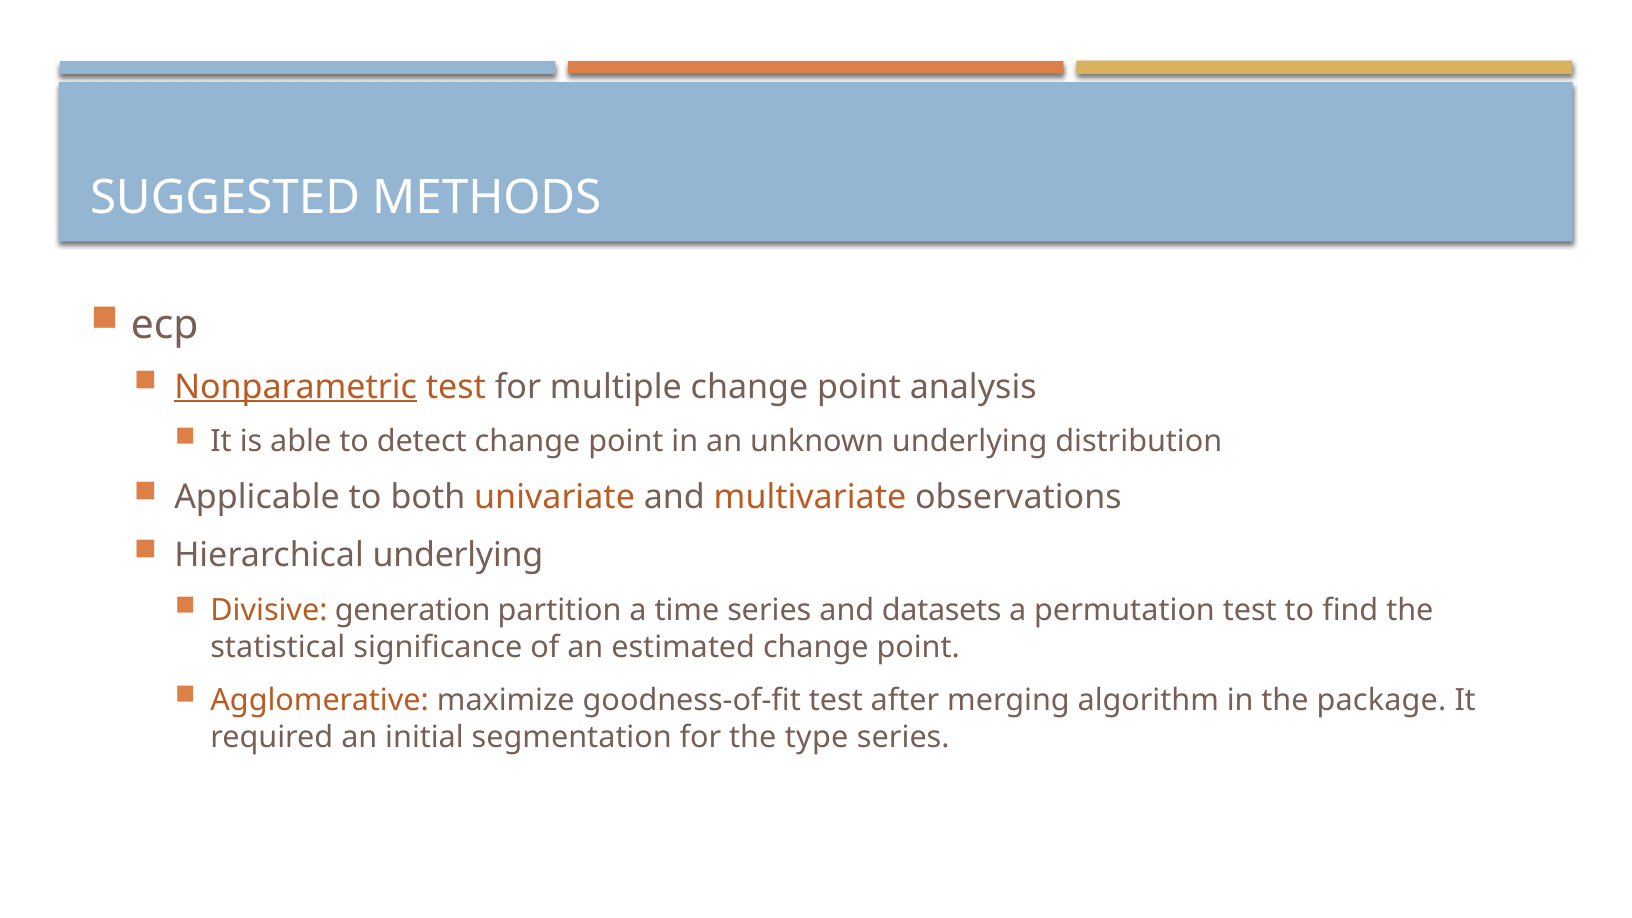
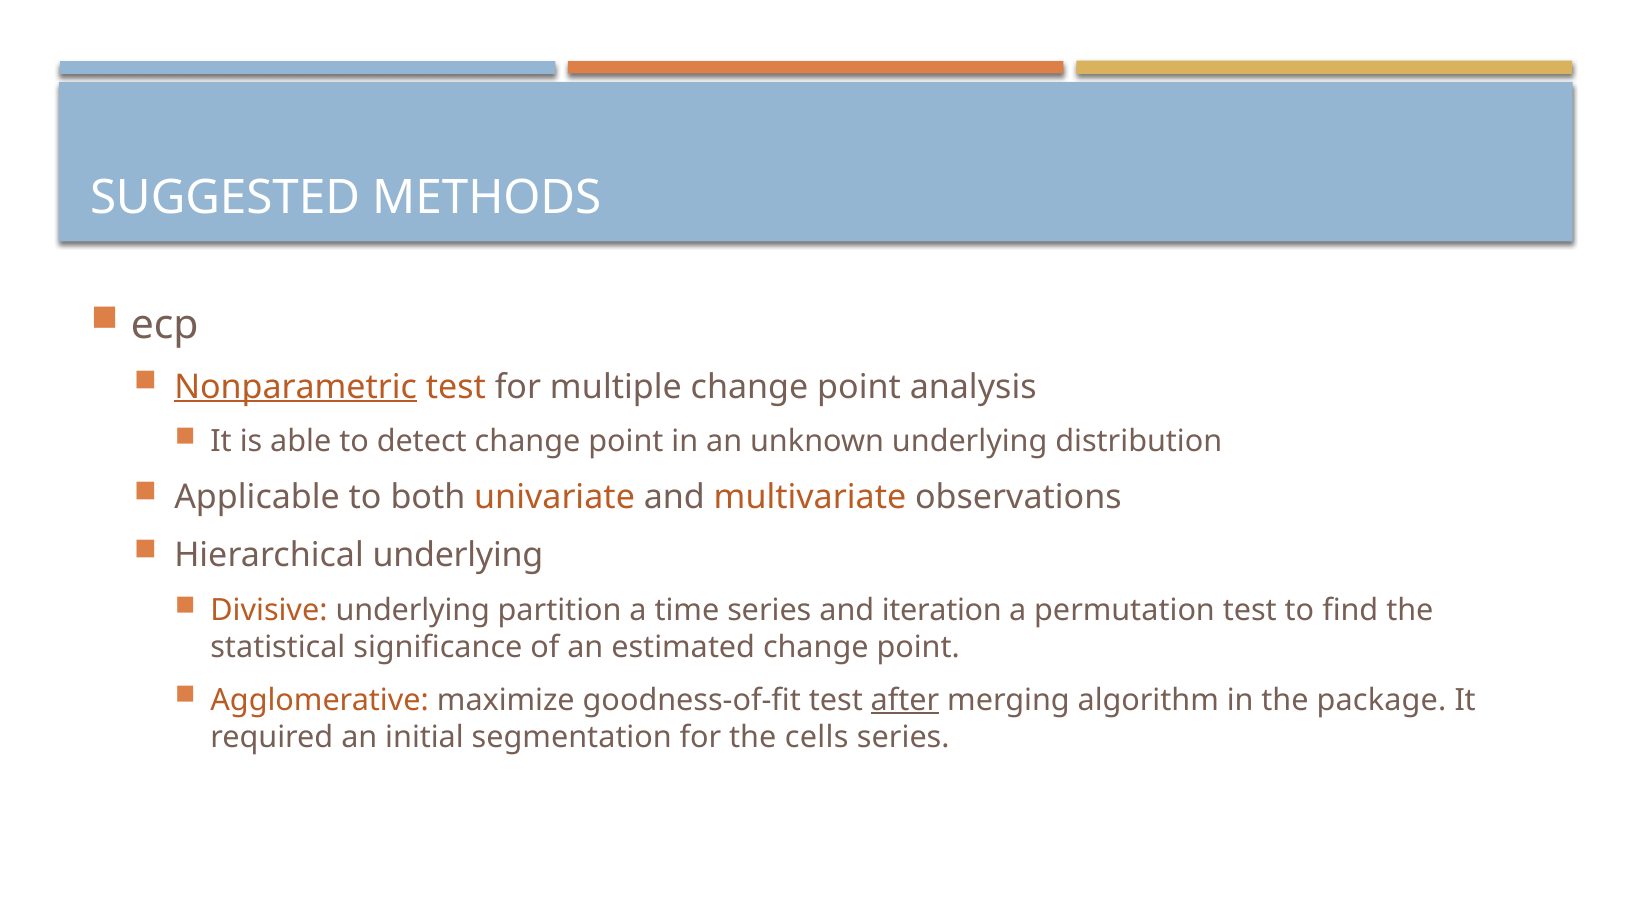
Divisive generation: generation -> underlying (413, 610)
datasets: datasets -> iteration (942, 610)
after underline: none -> present (905, 700)
type: type -> cells (817, 737)
